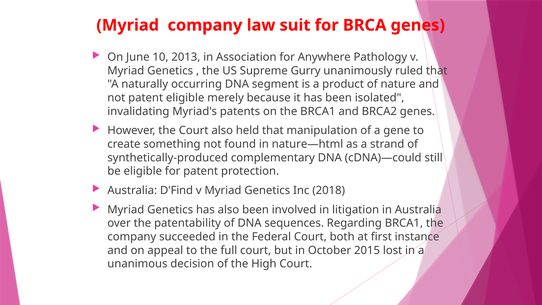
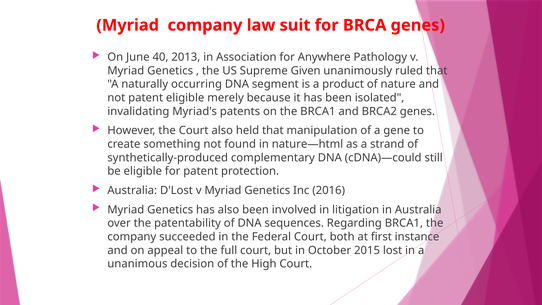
10: 10 -> 40 (160, 57)
Gurry: Gurry -> Given (306, 71)
D'Find: D'Find -> D'Lost (176, 190)
2018: 2018 -> 2016 (329, 190)
